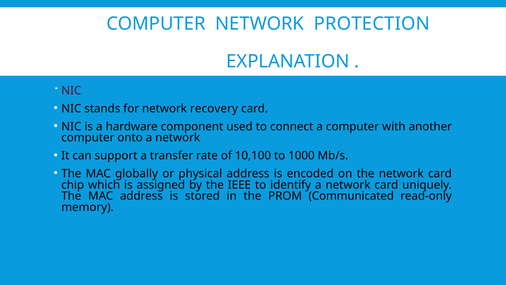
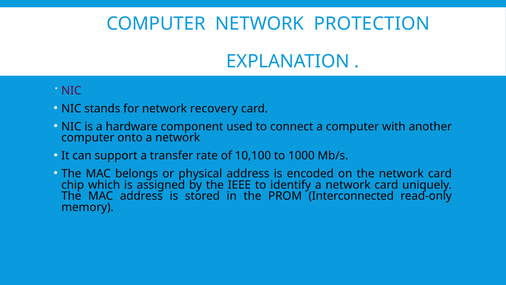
globally: globally -> belongs (137, 173)
Communicated: Communicated -> Interconnected (351, 196)
